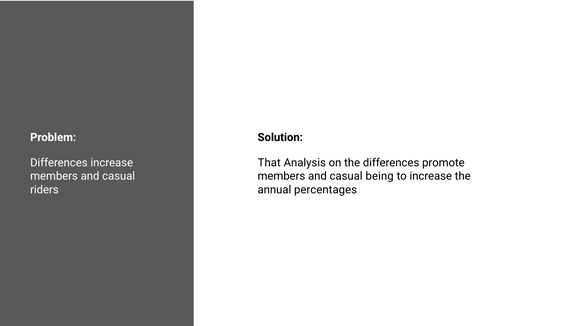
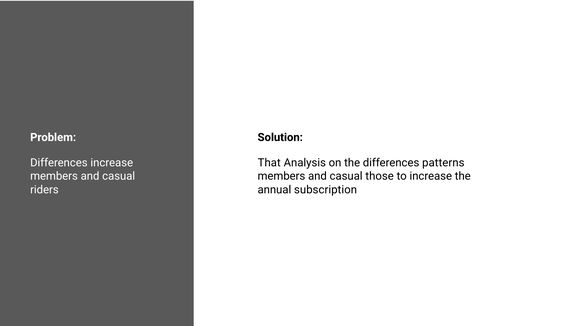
promote: promote -> patterns (443, 163)
being: being -> those (380, 176)
percentages: percentages -> subscription (326, 190)
